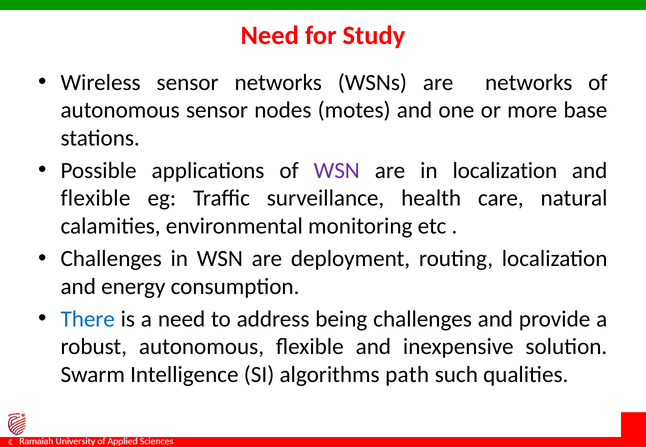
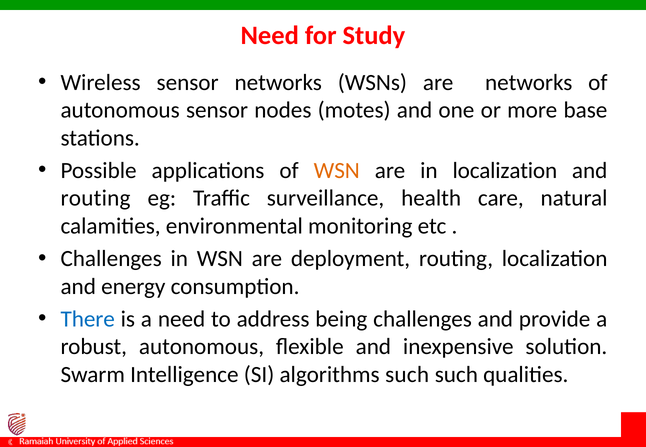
WSN colour: purple -> orange (337, 171)
flexible: flexible -> routing (95, 198)
algorithms path: path -> such (407, 375)
